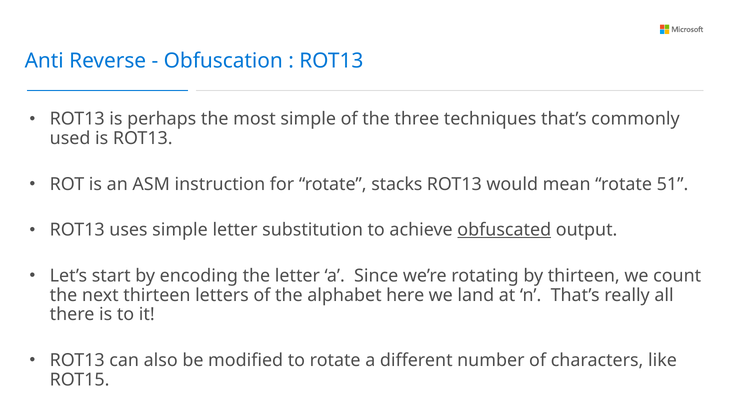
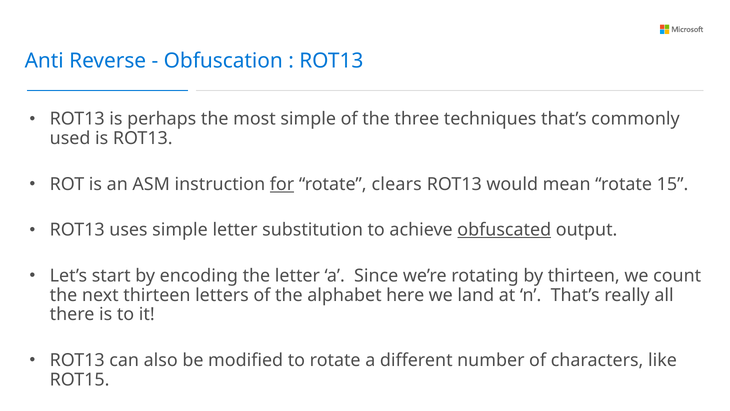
for underline: none -> present (282, 184)
stacks: stacks -> clears (397, 184)
51: 51 -> 15 (673, 184)
